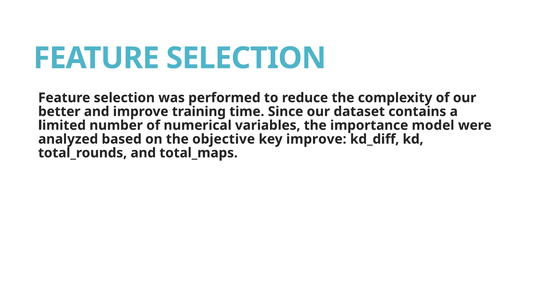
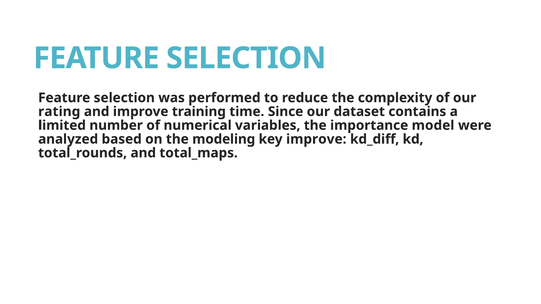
better: better -> rating (59, 112)
objective: objective -> modeling (224, 139)
